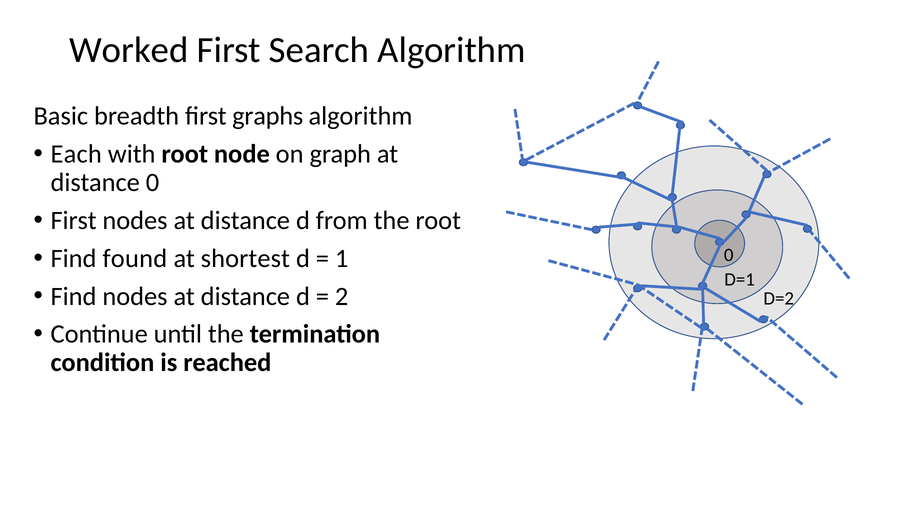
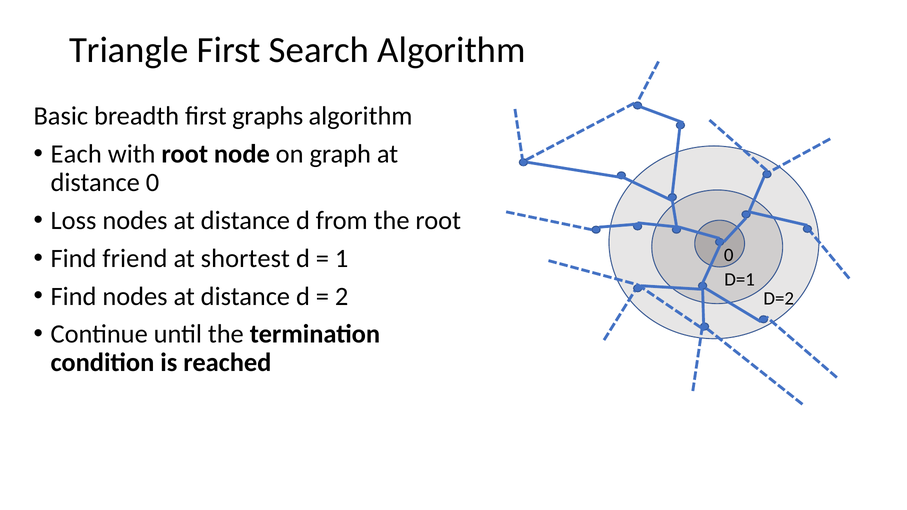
Worked: Worked -> Triangle (129, 50)
First: First -> Loss (74, 220)
found: found -> friend (135, 258)
